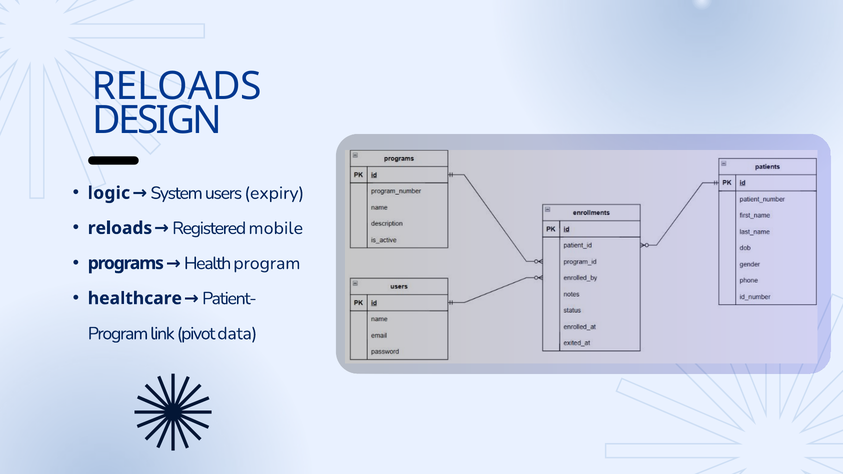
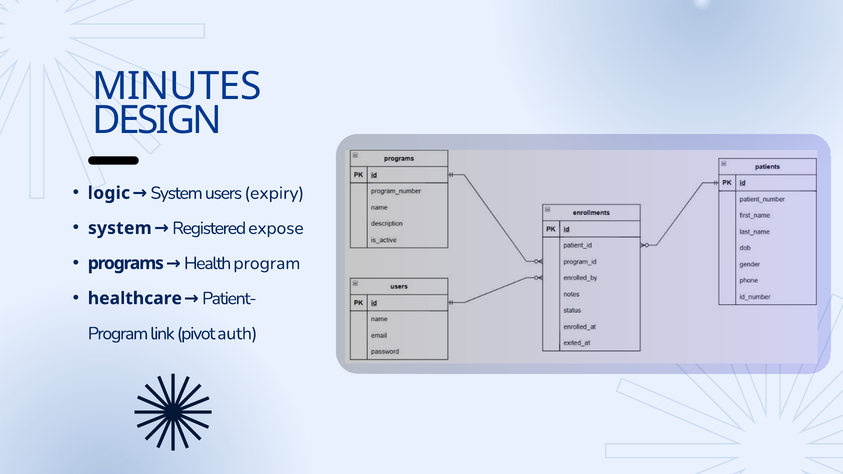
RELOADS: RELOADS -> MINUTES (177, 86)
reloads: reloads -> system (120, 228)
mobile: mobile -> expose (276, 228)
data: data -> auth (237, 334)
